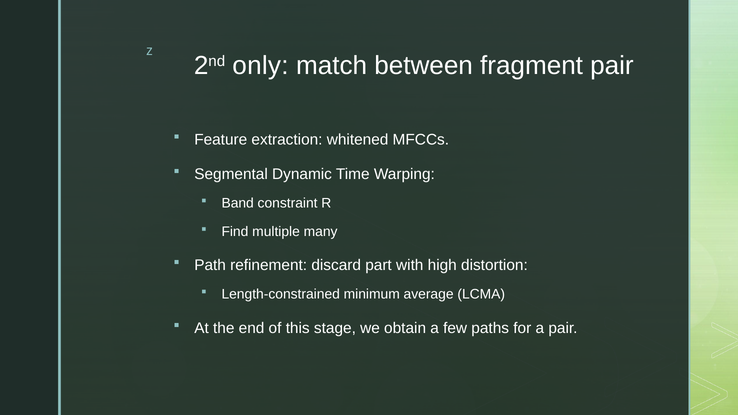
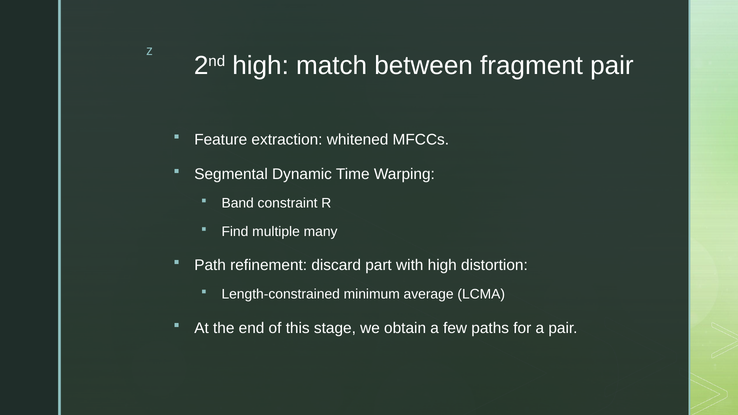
2nd only: only -> high (261, 66)
